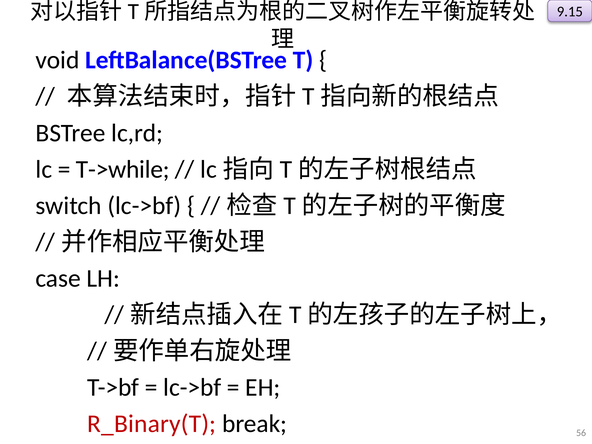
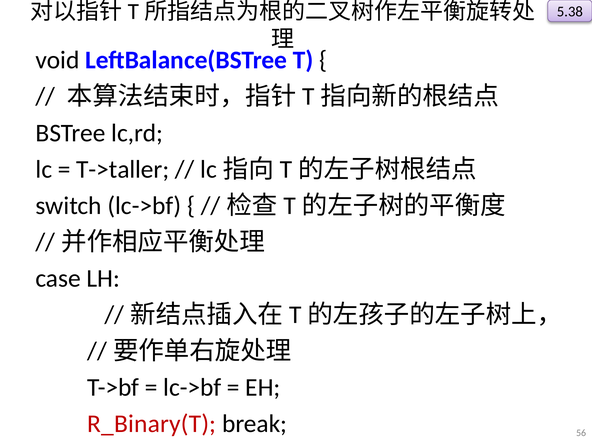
9.15: 9.15 -> 5.38 (570, 12)
T->while: T->while -> T->taller (123, 169)
